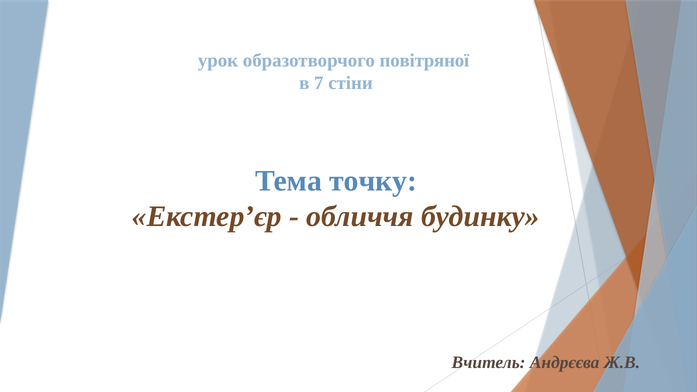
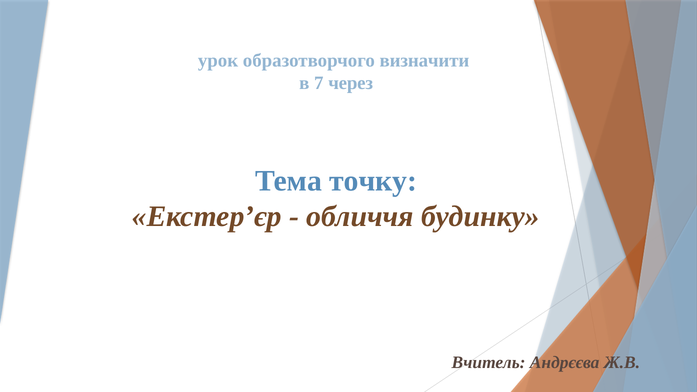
повітряної: повітряної -> визначити (424, 60)
стіни: стіни -> через (351, 83)
